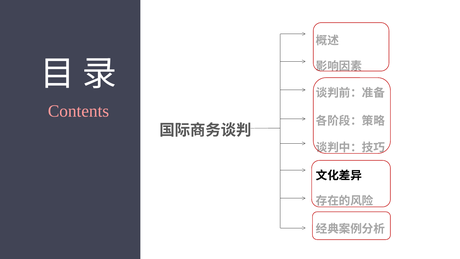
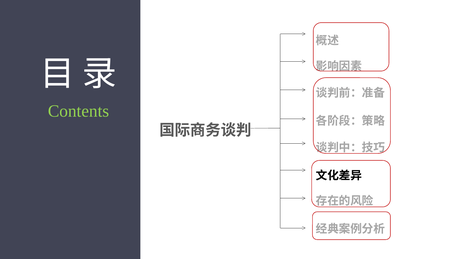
Contents colour: pink -> light green (78, 111)
